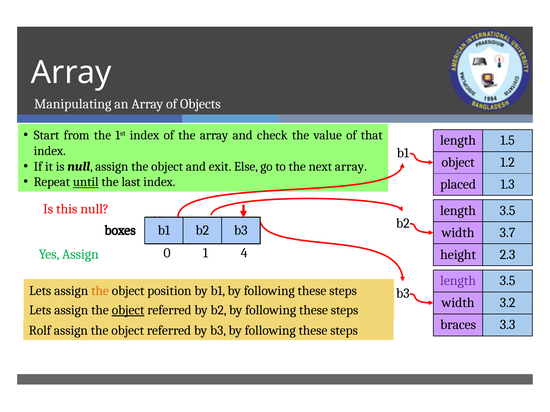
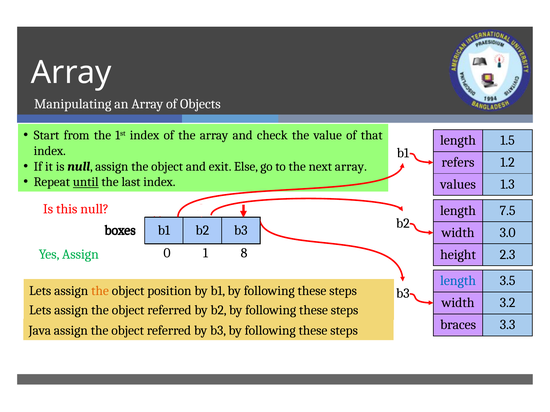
object: object -> refers (458, 163)
placed: placed -> values (458, 185)
3.5: 3.5 -> 7.5 (508, 211)
3.7: 3.7 -> 3.0 (508, 233)
4: 4 -> 8 (244, 253)
length colour: purple -> blue (458, 281)
object underline: present -> none (128, 310)
Rolf: Rolf -> Java (40, 331)
